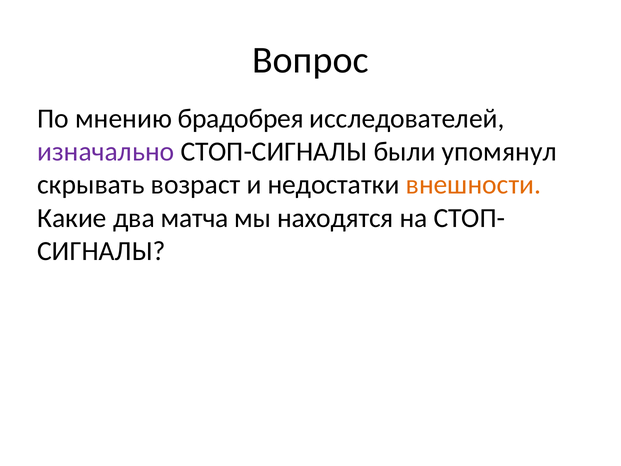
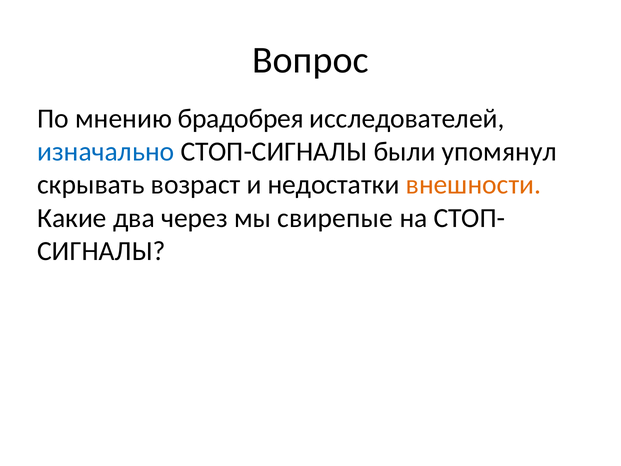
изначально colour: purple -> blue (106, 152)
матча: матча -> через (194, 218)
находятся: находятся -> свирепые (335, 218)
